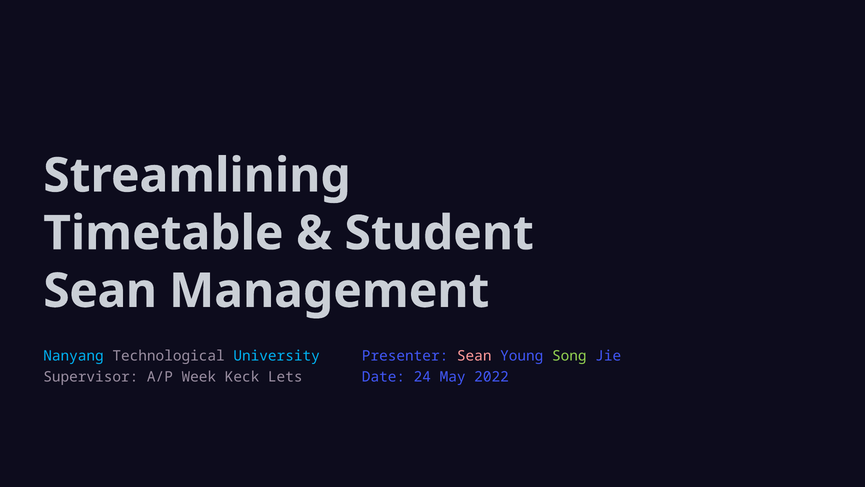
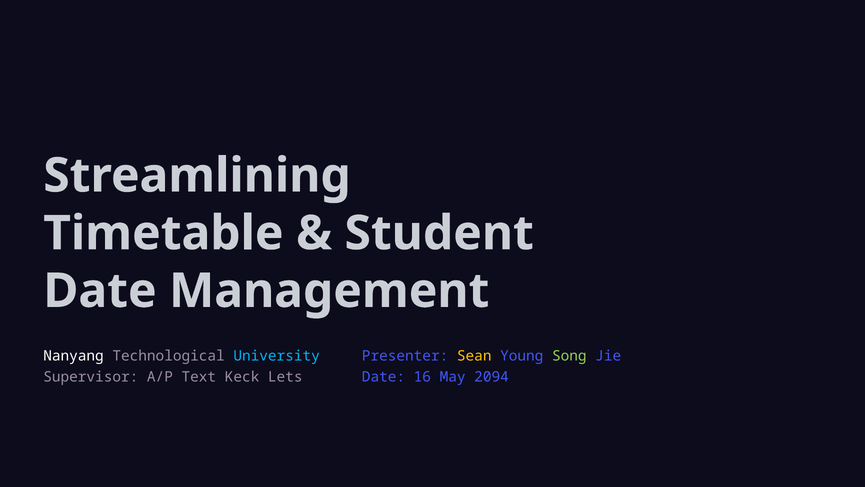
Sean: Sean -> Date (100, 291)
Nanyang colour: light blue -> white (74, 356)
Sean colour: pink -> yellow (474, 356)
Week: Week -> Text (199, 377)
24: 24 -> 16 (422, 377)
2022: 2022 -> 2094 (492, 377)
